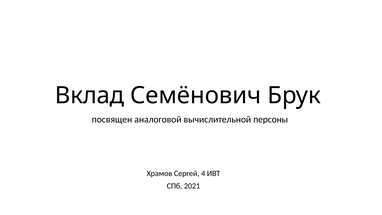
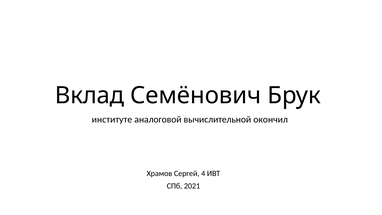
посвящен: посвящен -> институте (112, 119)
персоны: персоны -> окончил (271, 119)
